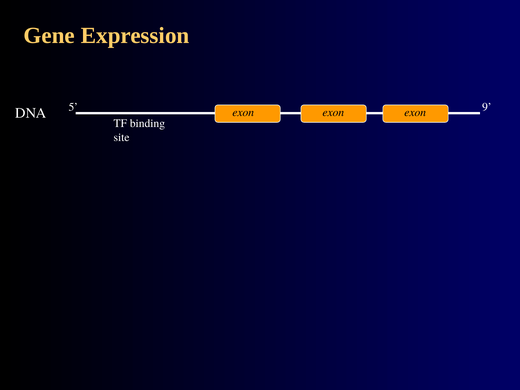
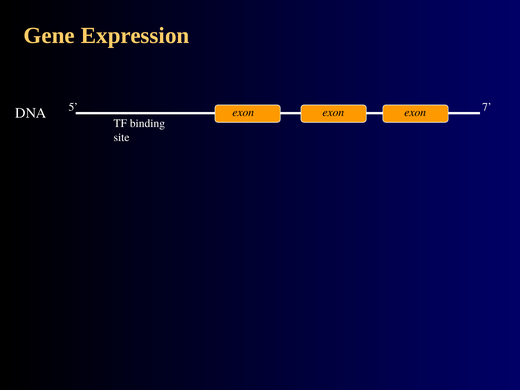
9: 9 -> 7 (487, 107)
